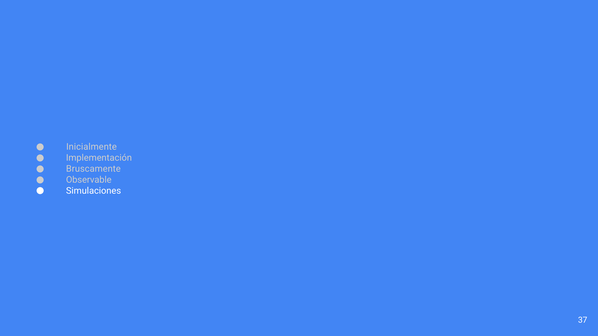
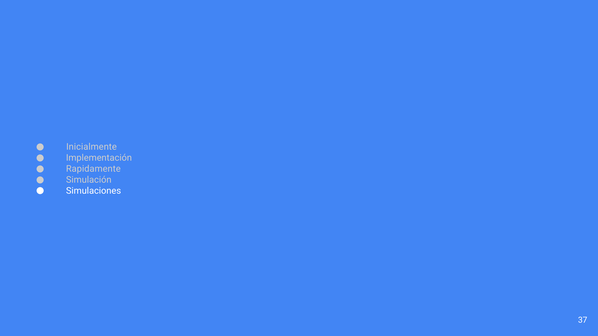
Bruscamente: Bruscamente -> Rapidamente (93, 169)
Observable: Observable -> Simulación (89, 180)
